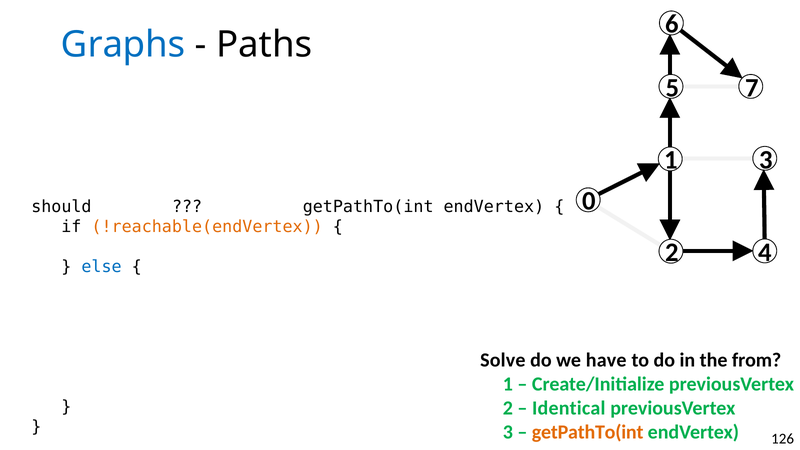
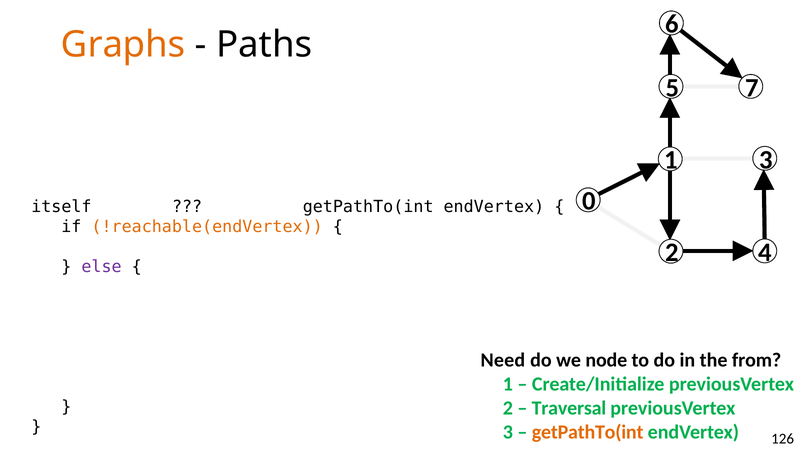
Graphs colour: blue -> orange (123, 44)
should: should -> itself (61, 207)
else colour: blue -> purple (102, 267)
Solve: Solve -> Need (503, 360)
have: have -> node (606, 360)
Identical: Identical -> Traversal (569, 408)
